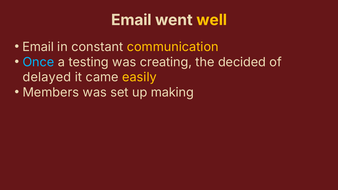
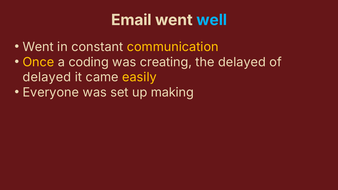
well colour: yellow -> light blue (212, 20)
Email: Email -> Went (38, 47)
Once colour: light blue -> yellow (38, 62)
testing: testing -> coding (89, 62)
the decided: decided -> delayed (242, 62)
Members: Members -> Everyone (51, 93)
